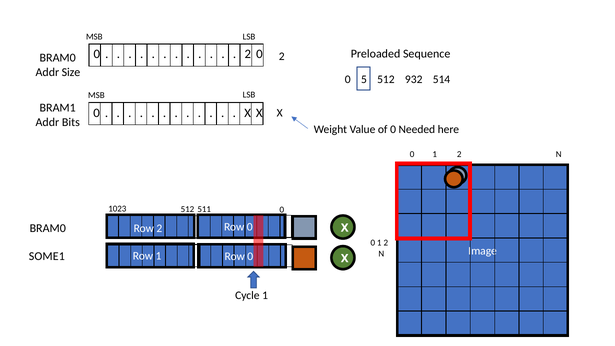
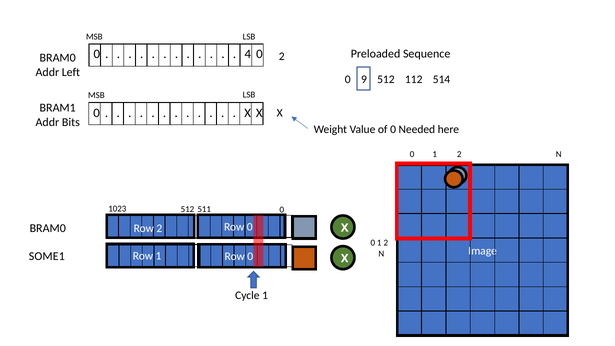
2: 2 -> 4 (248, 54)
Size: Size -> Left (71, 72)
5: 5 -> 9 (364, 79)
932: 932 -> 112 (414, 79)
